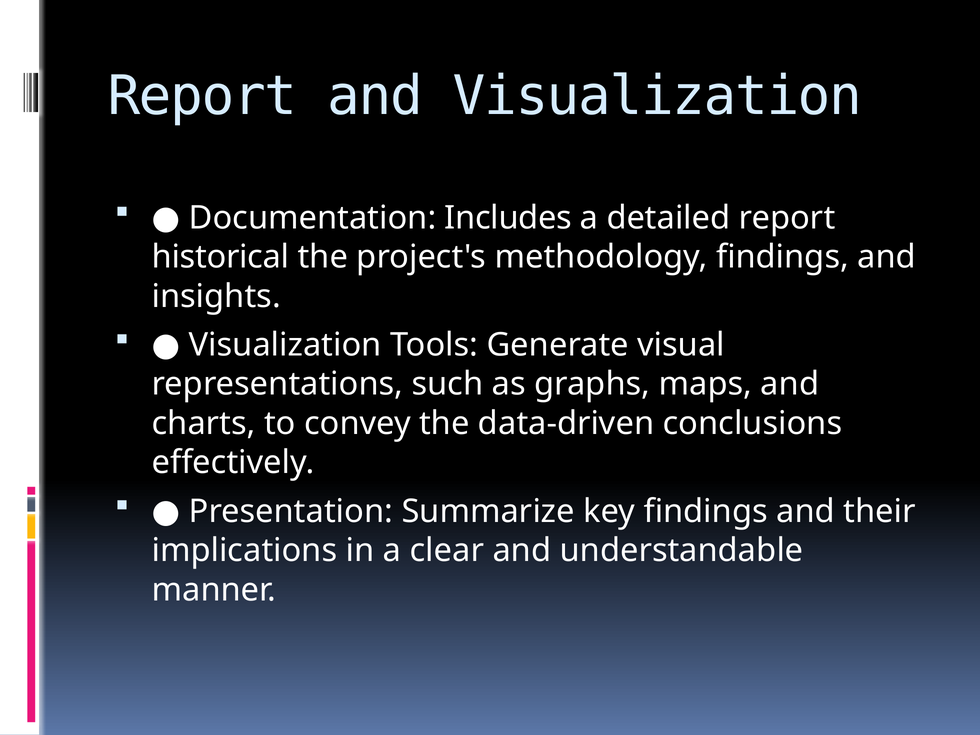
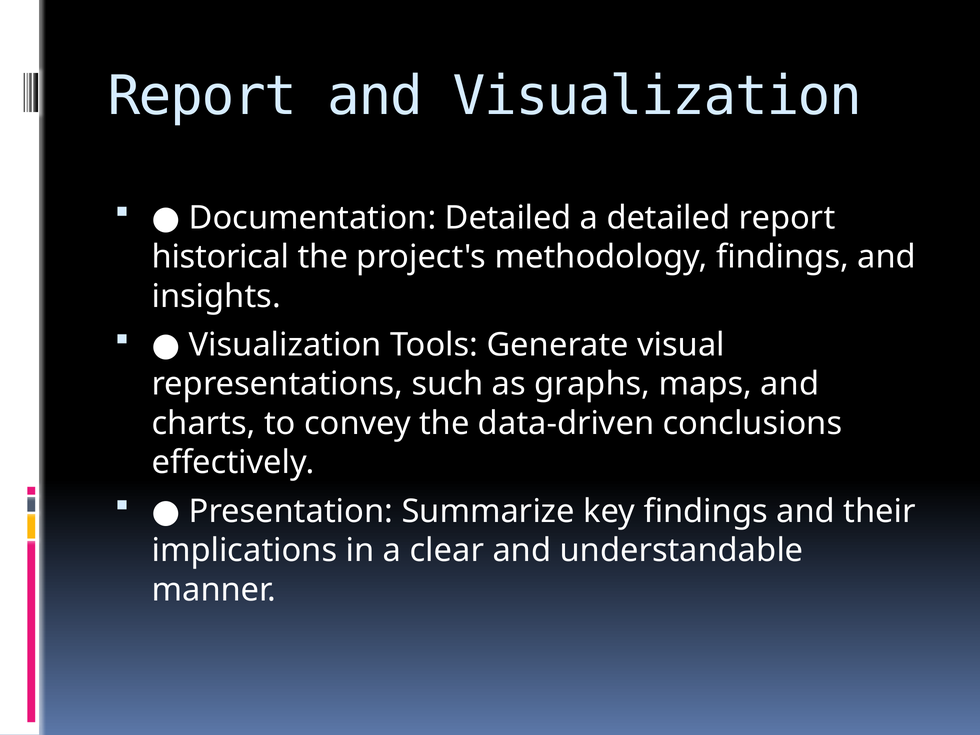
Documentation Includes: Includes -> Detailed (508, 218)
